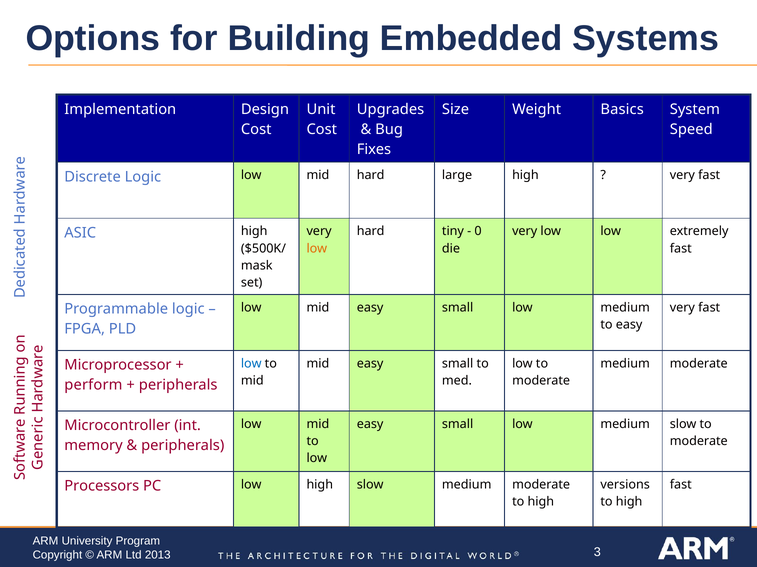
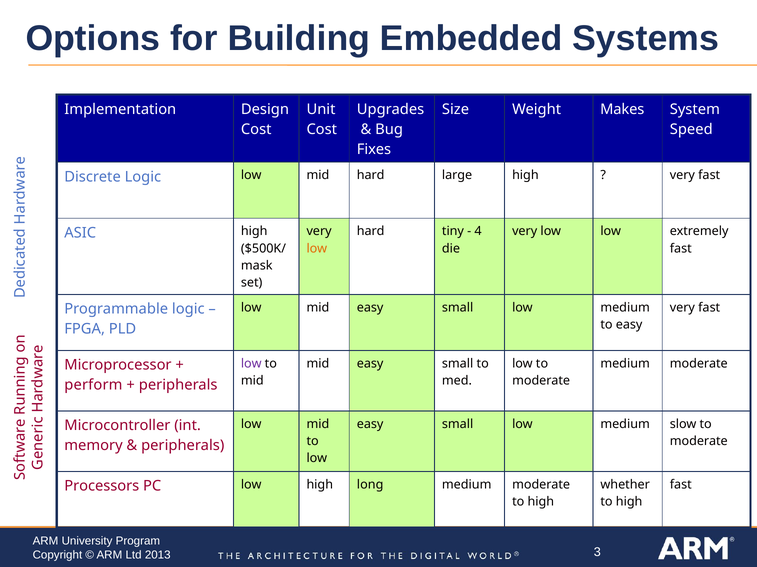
Basics: Basics -> Makes (622, 109)
0: 0 -> 4 (478, 232)
low colour: blue -> purple (251, 364)
versions: versions -> whether (625, 485)
high slow: slow -> long (370, 485)
